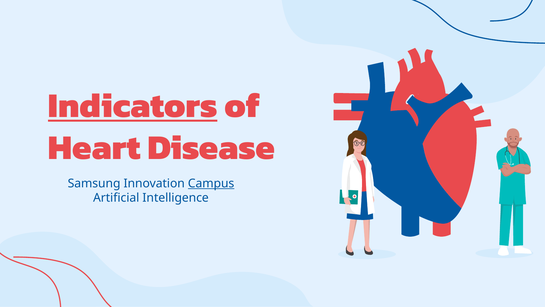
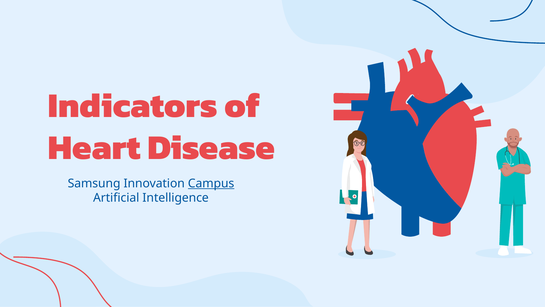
Indicators underline: present -> none (133, 106)
